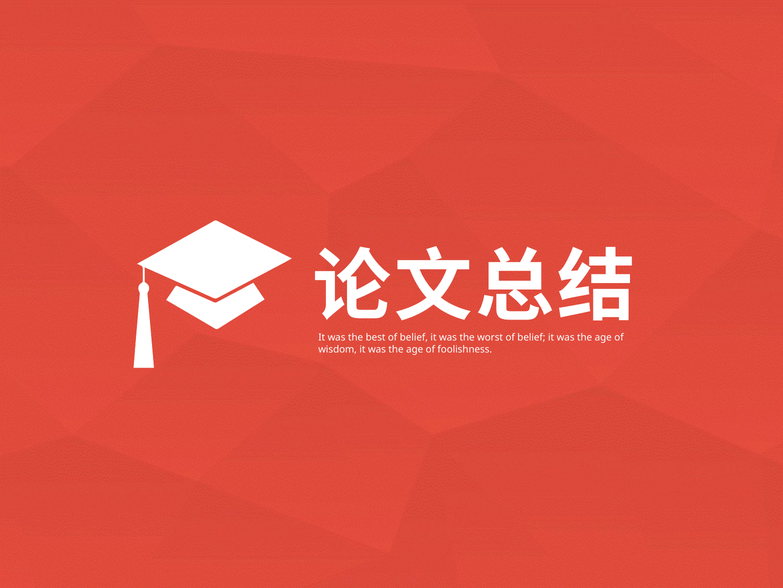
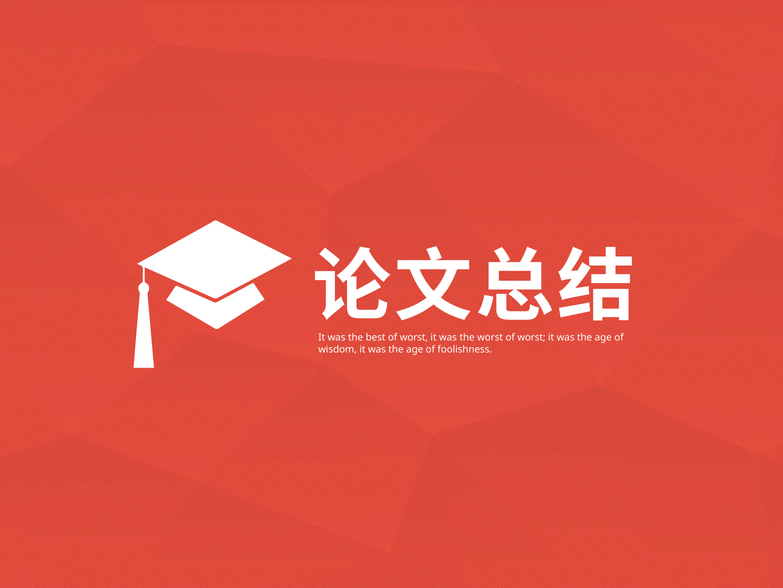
best of belief: belief -> worst (414, 337)
worst of belief: belief -> worst (531, 337)
